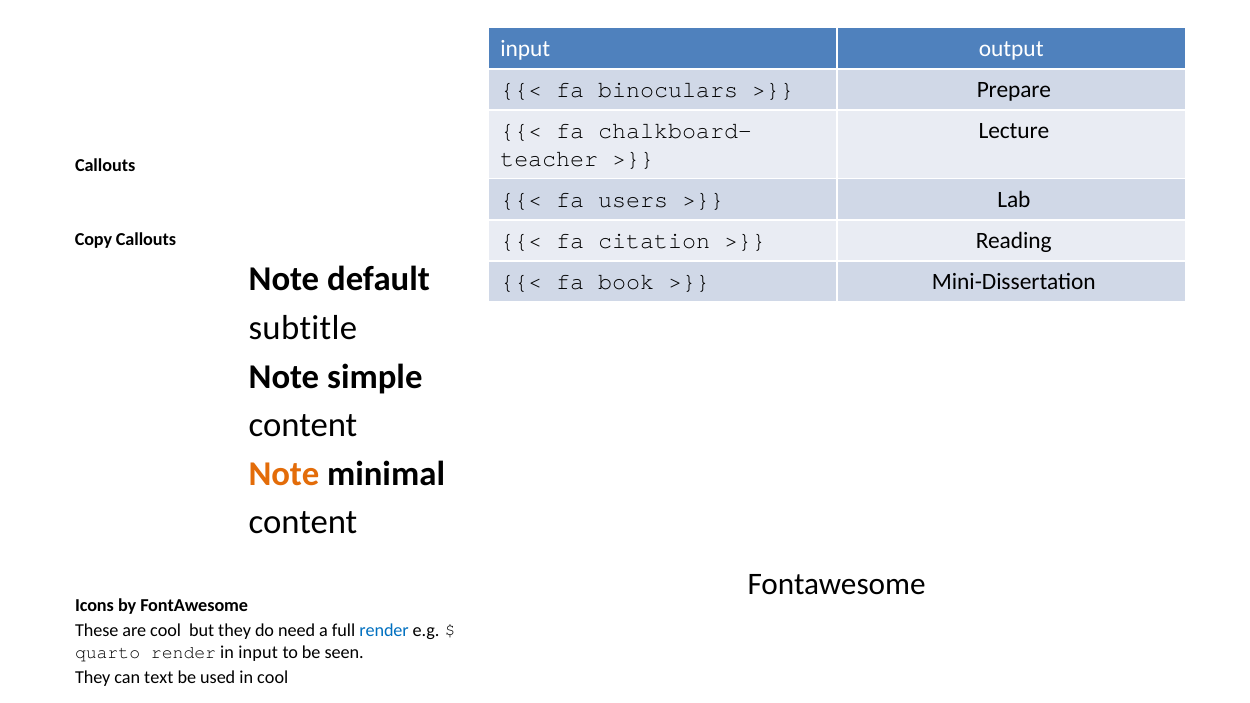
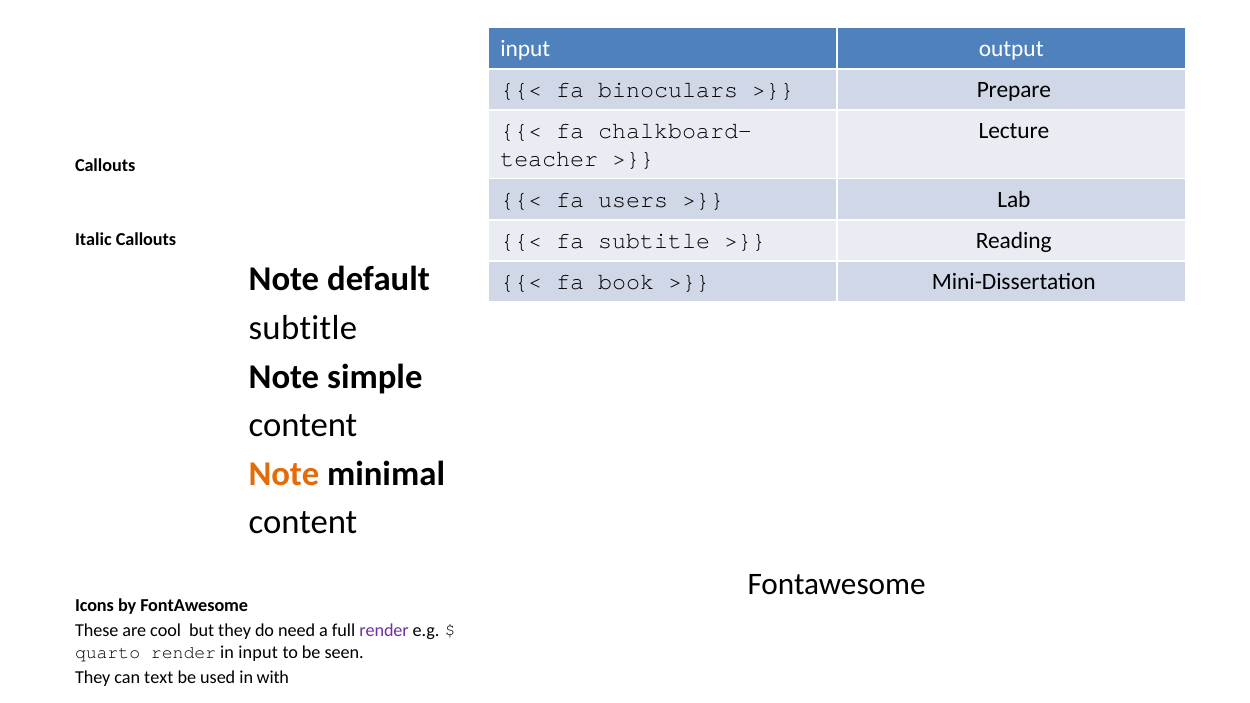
fa citation: citation -> subtitle (654, 241)
Copy: Copy -> Italic (93, 240)
render colour: blue -> purple (384, 631)
in cool: cool -> with (273, 678)
